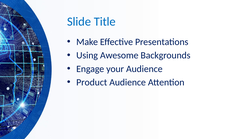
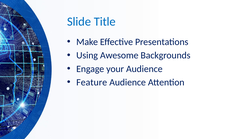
Product: Product -> Feature (92, 82)
